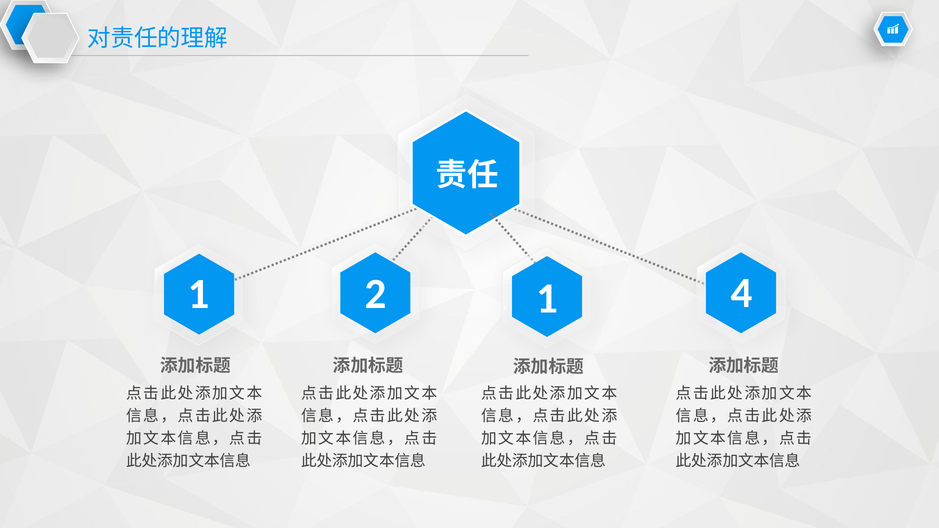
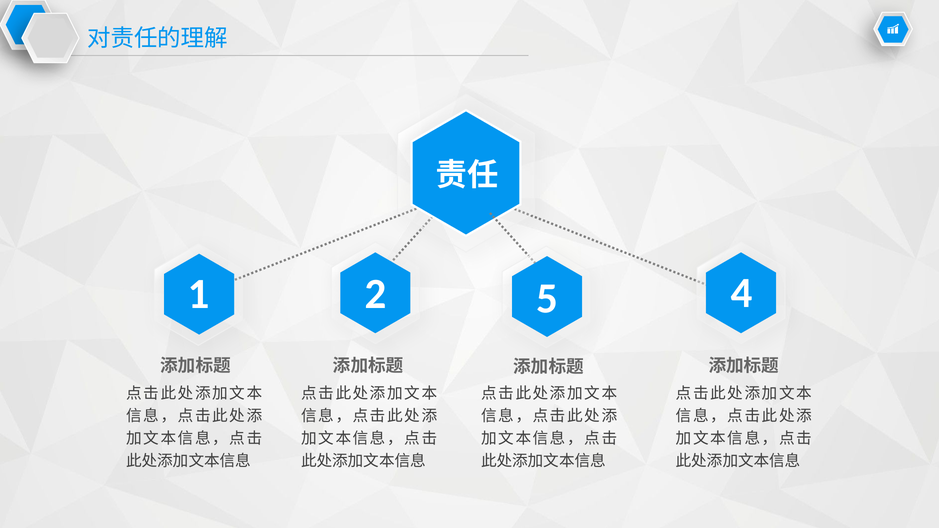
2 1: 1 -> 5 (547, 299)
